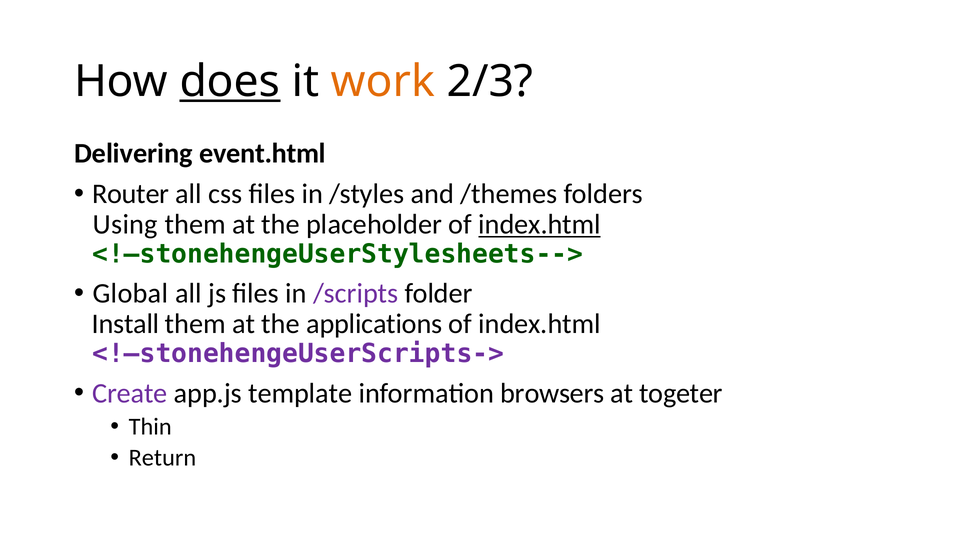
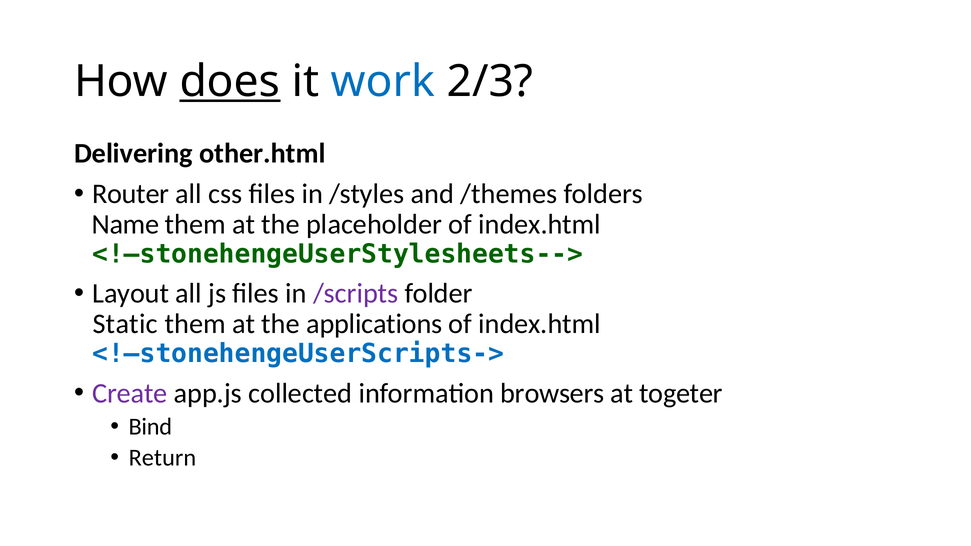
work colour: orange -> blue (383, 82)
event.html: event.html -> other.html (262, 153)
Using: Using -> Name (126, 225)
index.html underline: present -> none (540, 225)
Global: Global -> Layout (131, 294)
Install: Install -> Static (125, 324)
<!—stonehengeUserScripts-> colour: purple -> blue (298, 354)
template: template -> collected (300, 393)
Thin: Thin -> Bind (150, 427)
